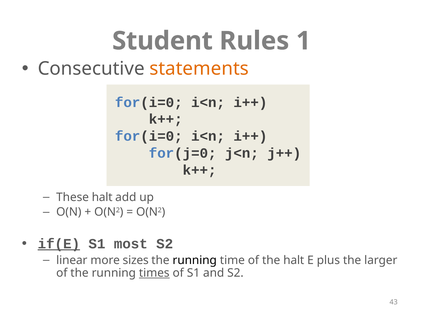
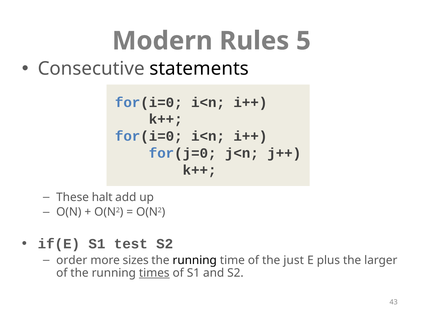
Student: Student -> Modern (162, 41)
1: 1 -> 5 (303, 41)
statements colour: orange -> black (199, 69)
if(E underline: present -> none (59, 244)
most: most -> test (131, 244)
linear: linear -> order (72, 260)
the halt: halt -> just (294, 260)
